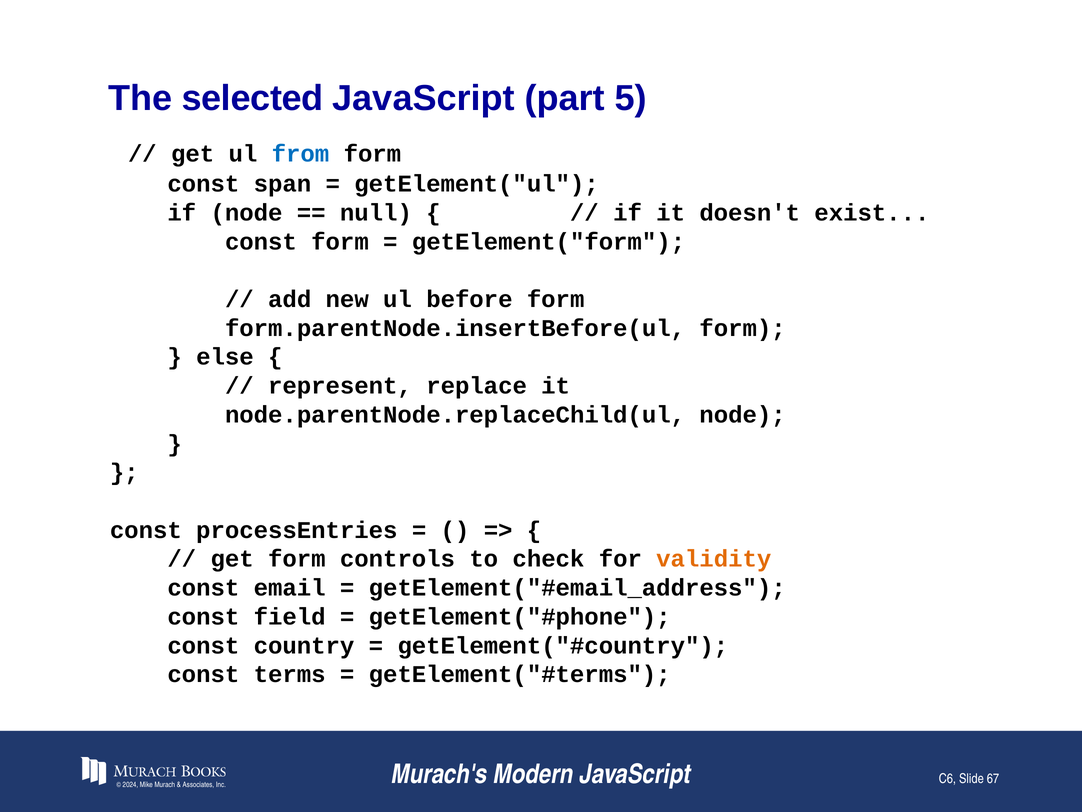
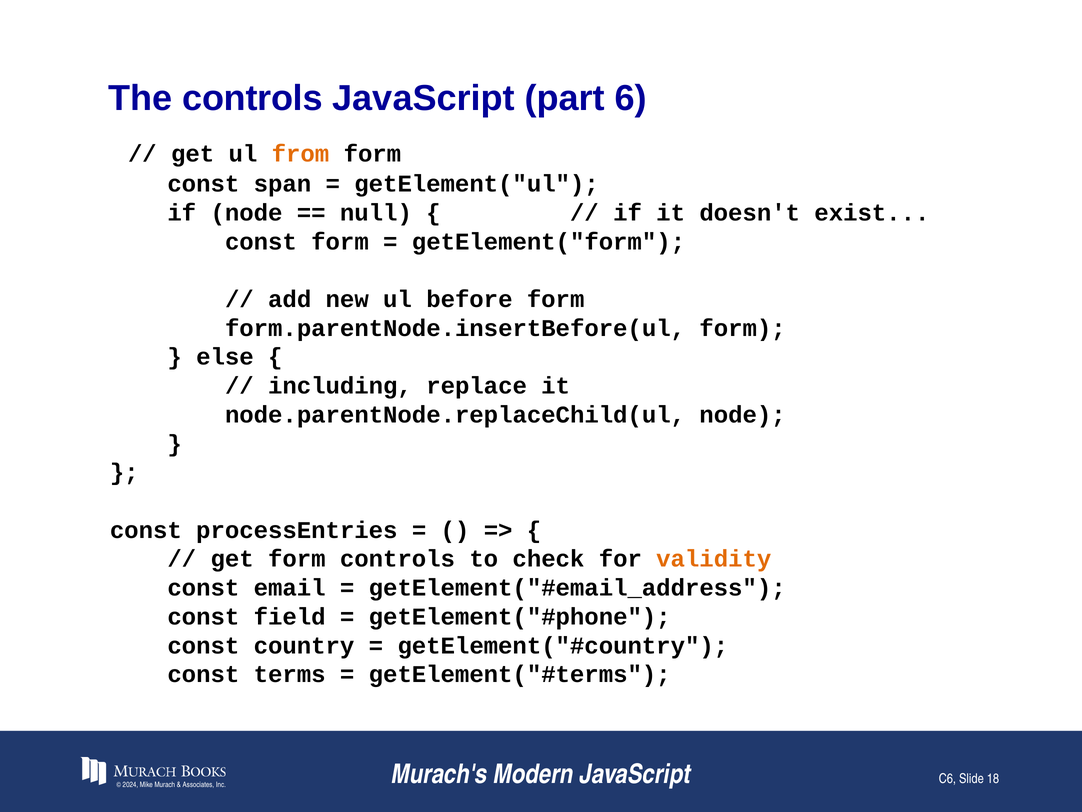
The selected: selected -> controls (252, 98)
5: 5 -> 6 (631, 98)
from colour: blue -> orange (301, 154)
represent: represent -> including (340, 386)
67: 67 -> 18 (993, 779)
